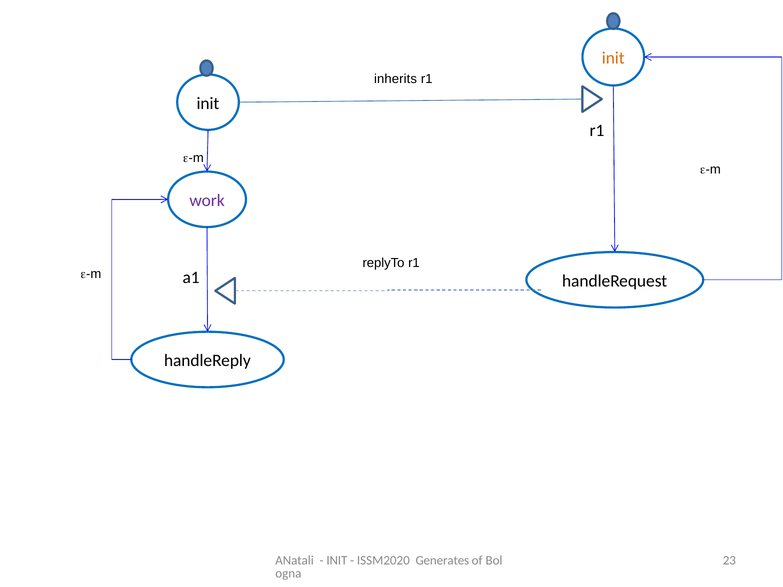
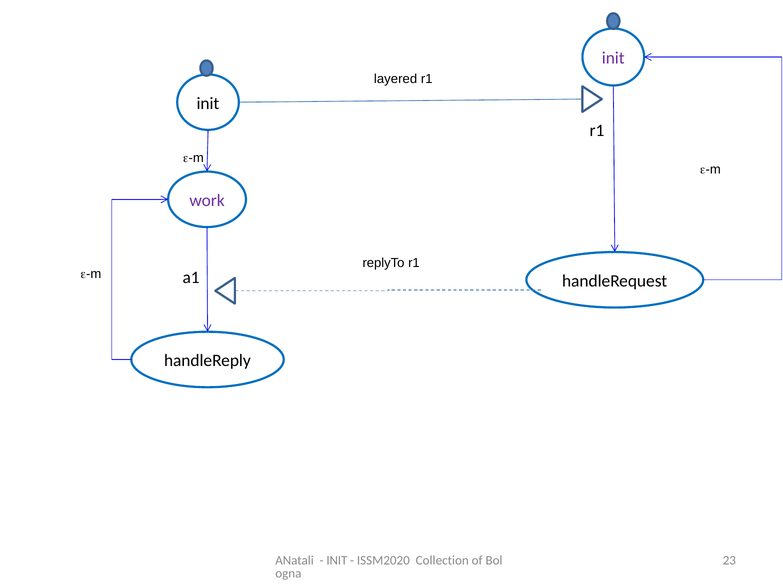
init colour: orange -> purple (613, 58)
inherits: inherits -> layered (396, 79)
Generates: Generates -> Collection (442, 561)
